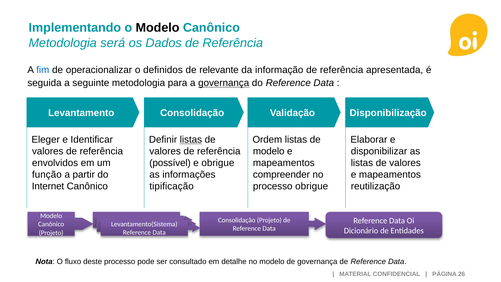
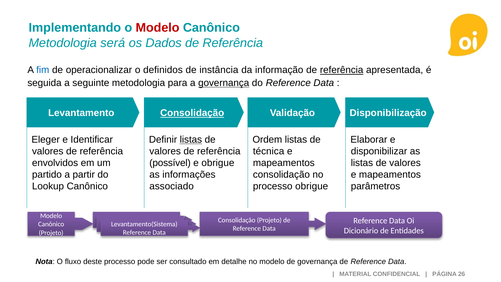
Modelo colour: black -> red (158, 28)
relevante: relevante -> instância (219, 70)
referência underline: none -> present (342, 70)
Consolidação underline: none -> present (192, 113)
modelo: modelo -> técnica (269, 151)
função: função -> partido (47, 175)
compreender: compreender -> consolidação (281, 175)
Internet: Internet -> Lookup (48, 186)
tipificação: tipificação -> associado (172, 186)
reutilização: reutilização -> parâmetros (376, 186)
